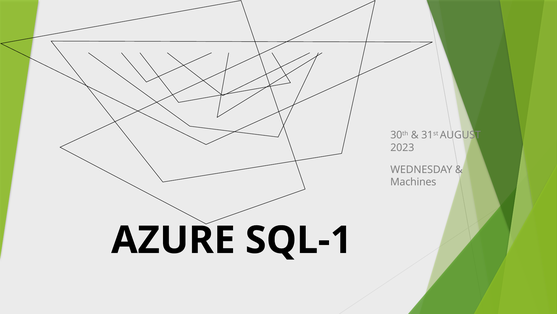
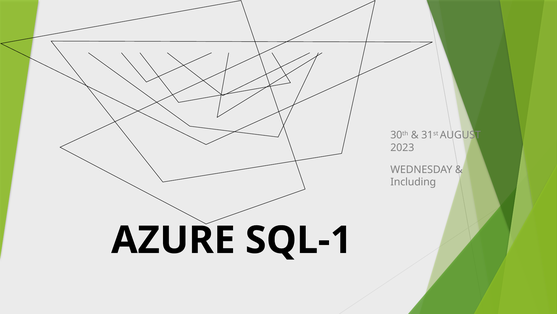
Machines: Machines -> Including (413, 182)
